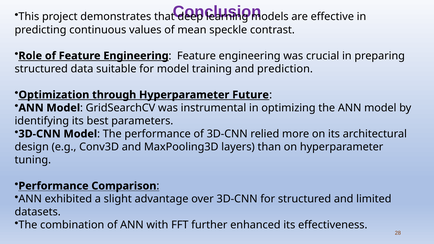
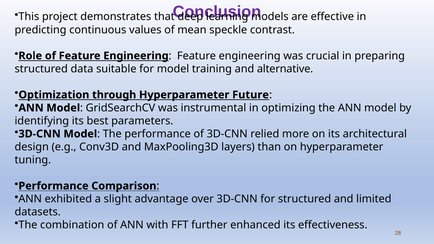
prediction: prediction -> alternative (285, 69)
